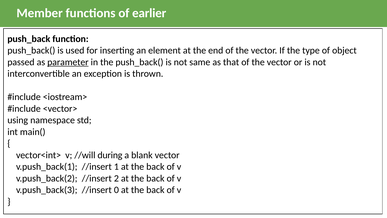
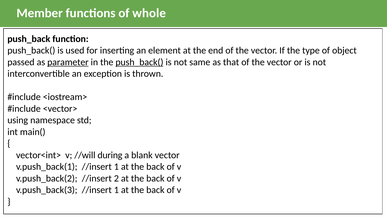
earlier: earlier -> whole (149, 13)
push_back( underline: none -> present (139, 62)
v.push_back(3 //insert 0: 0 -> 1 (116, 190)
